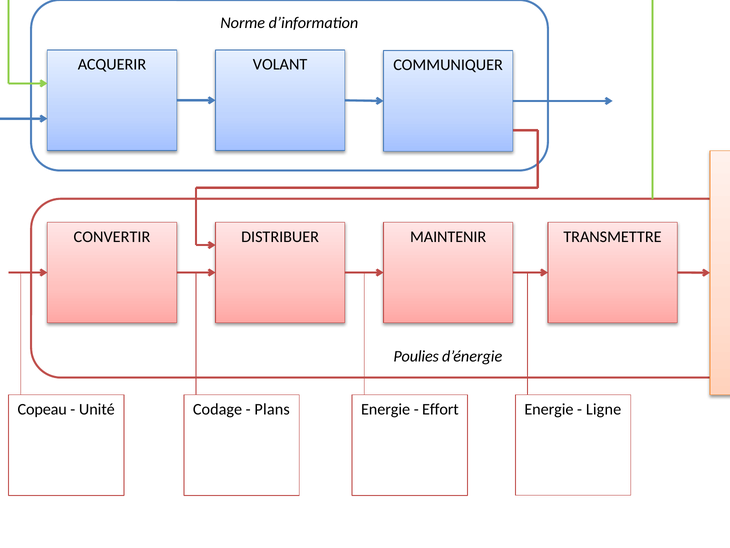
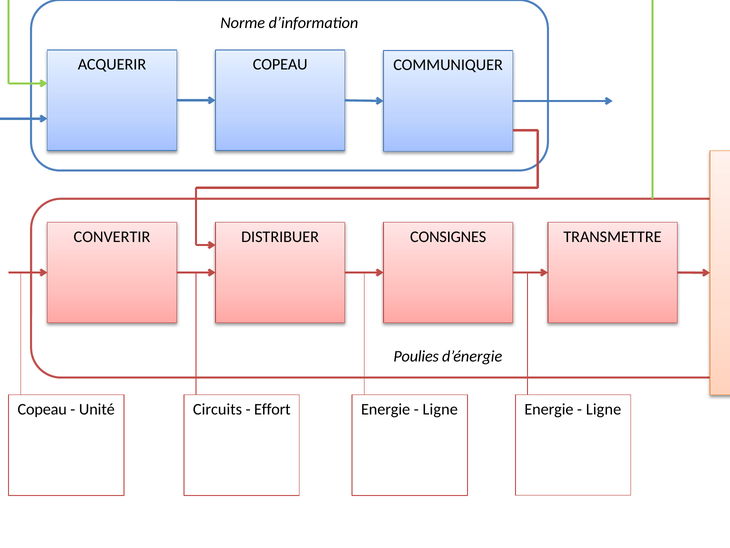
ACQUERIR VOLANT: VOLANT -> COPEAU (280, 64)
MAINTENIR: MAINTENIR -> CONSIGNES (448, 236)
Codage: Codage -> Circuits (218, 409)
Plans: Plans -> Effort (272, 409)
Effort: Effort -> Ligne (440, 409)
